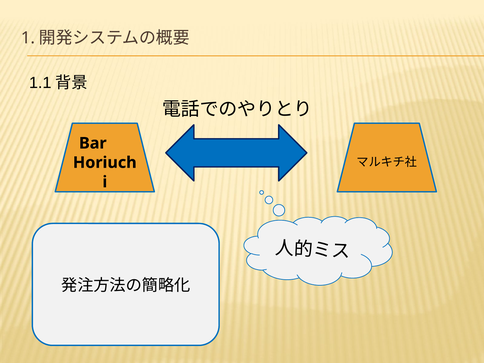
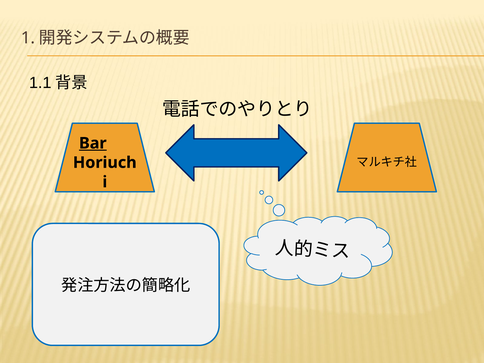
Bar underline: none -> present (93, 143)
